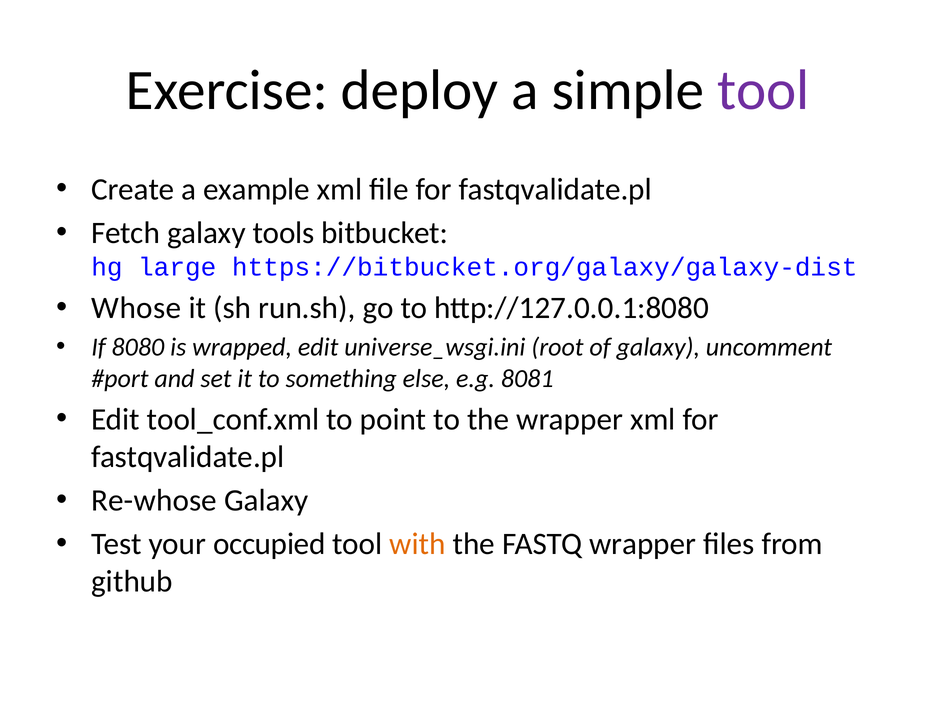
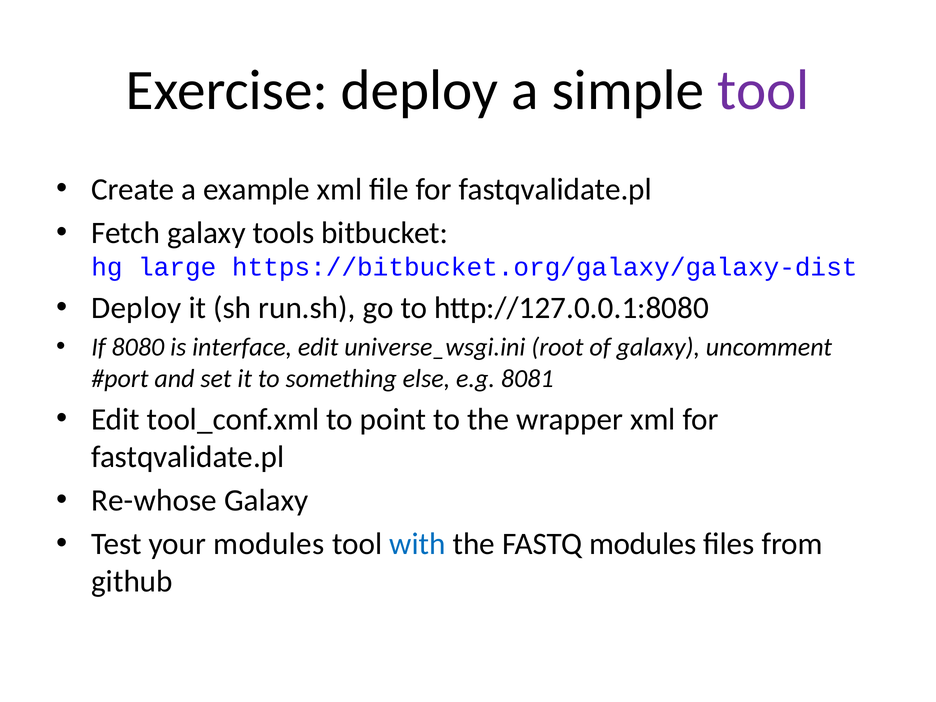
Whose: Whose -> Deploy (136, 308)
wrapped: wrapped -> interface (242, 347)
your occupied: occupied -> modules (269, 544)
with colour: orange -> blue (417, 544)
FASTQ wrapper: wrapper -> modules (643, 544)
